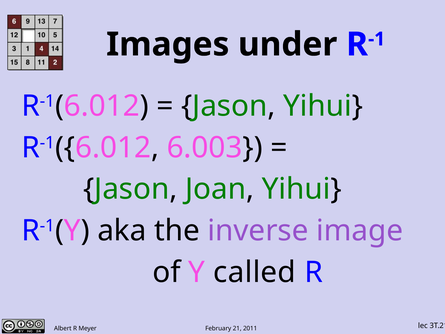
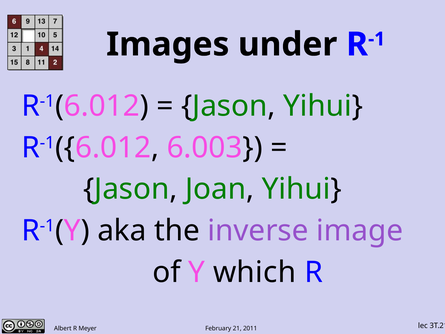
called: called -> which (255, 272)
